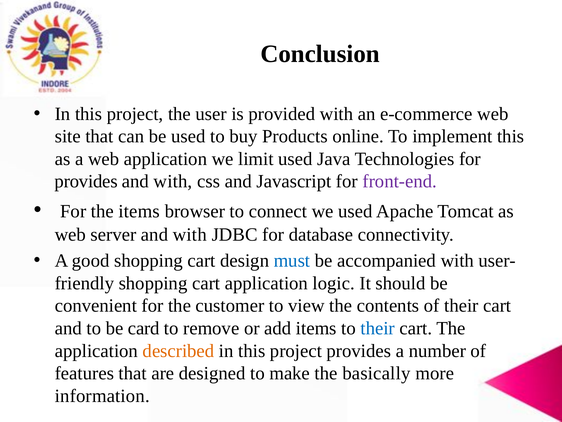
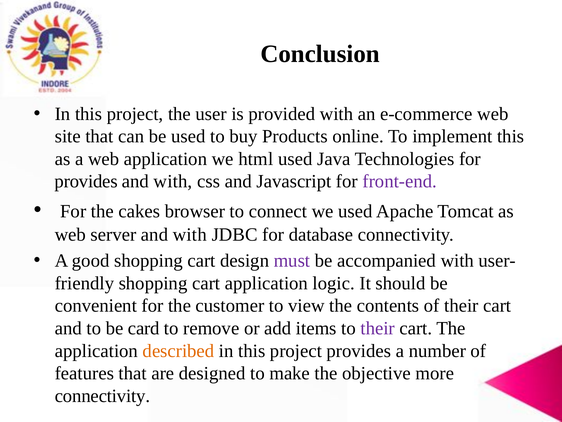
limit: limit -> html (256, 159)
the items: items -> cakes (139, 211)
must colour: blue -> purple (292, 260)
their colour: blue -> purple (378, 328)
basically: basically -> objective (377, 373)
information: information -> connectivity (102, 395)
